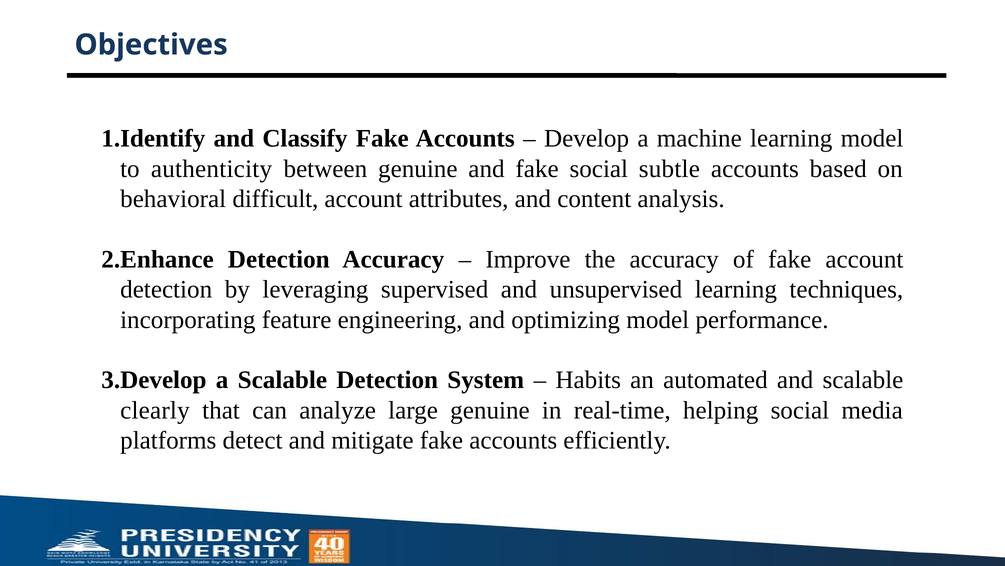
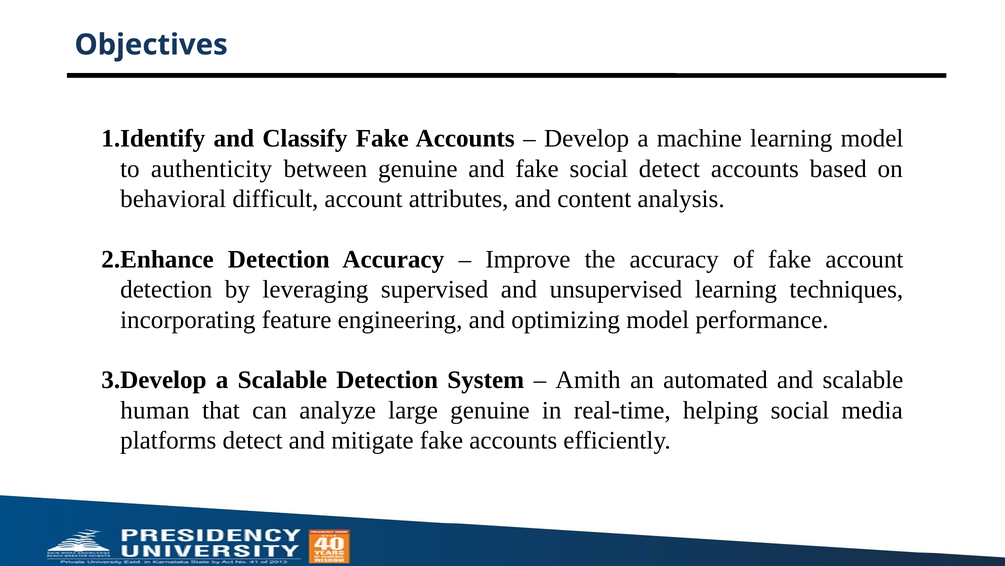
social subtle: subtle -> detect (669, 169)
Habits: Habits -> Amith (588, 380)
clearly: clearly -> human (155, 410)
